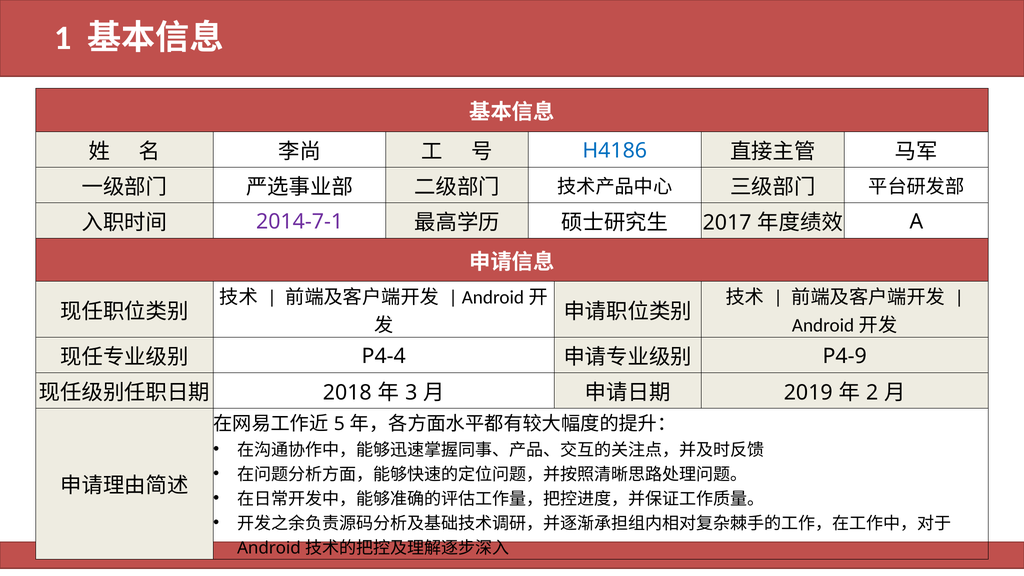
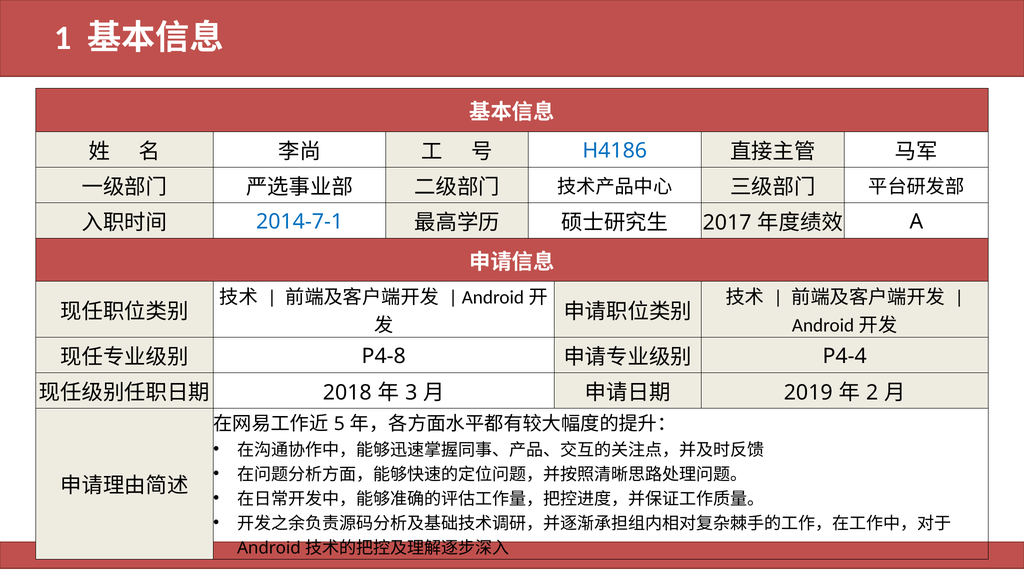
2014-7-1 colour: purple -> blue (300, 222)
P4-4: P4-4 -> P4-8 (384, 356)
P4-9: P4-9 -> P4-4 (845, 356)
